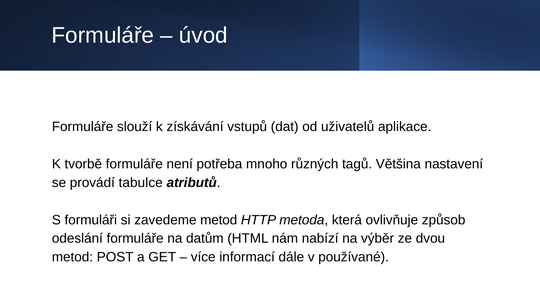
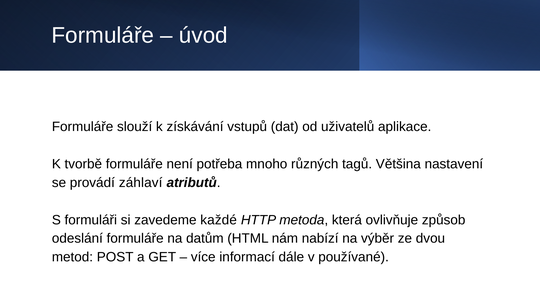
tabulce: tabulce -> záhlaví (141, 182)
zavedeme metod: metod -> každé (219, 220)
